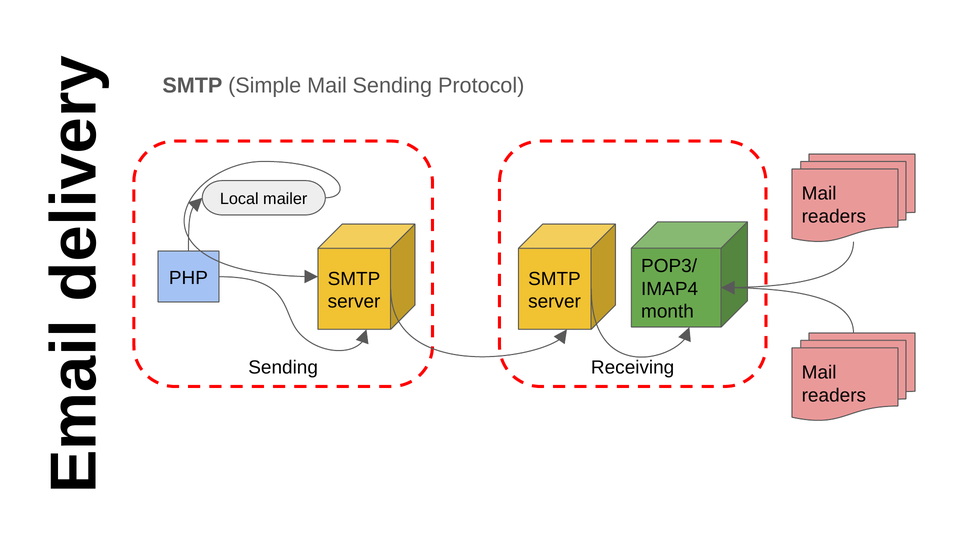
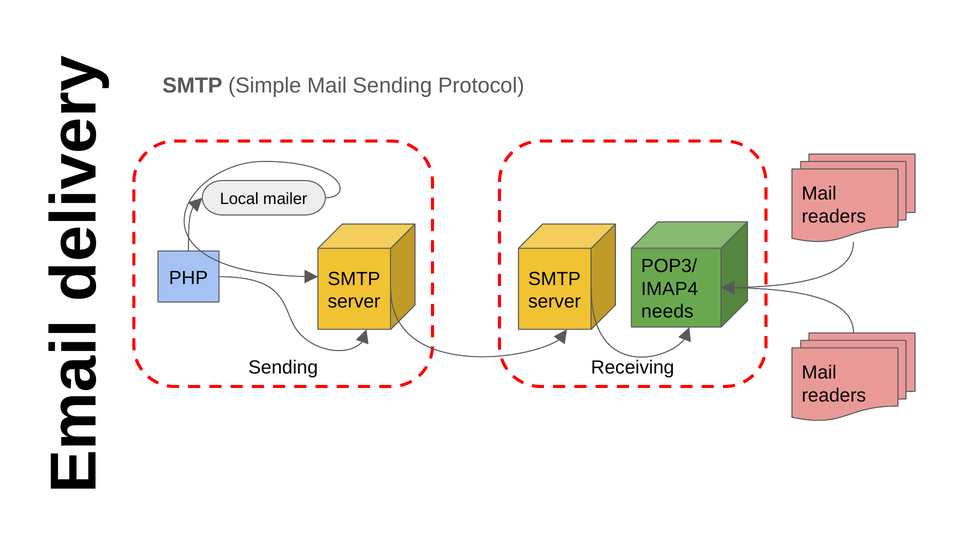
month: month -> needs (667, 311)
